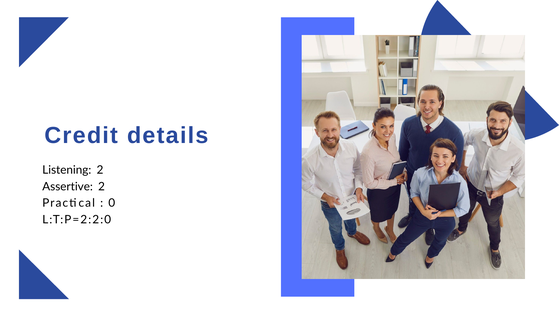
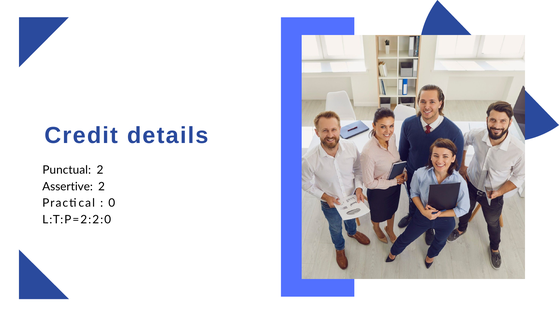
Listening: Listening -> Punctual (67, 170)
